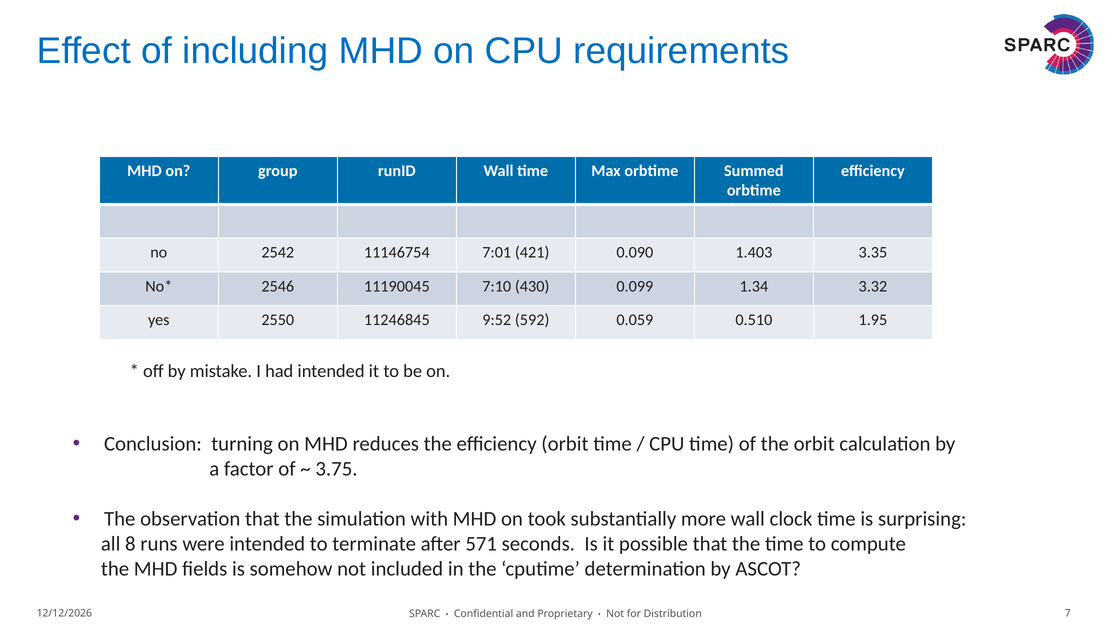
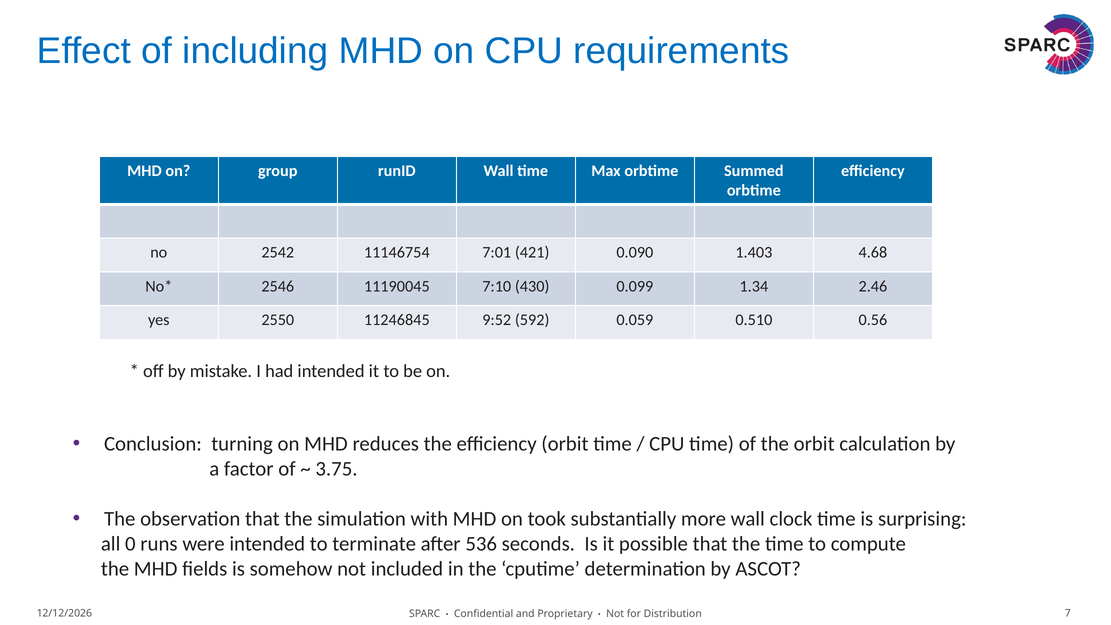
3.35: 3.35 -> 4.68 (873, 252)
3.32: 3.32 -> 2.46 (873, 286)
1.95: 1.95 -> 0.56 (873, 320)
8: 8 -> 0 (130, 544)
571: 571 -> 536 (481, 544)
